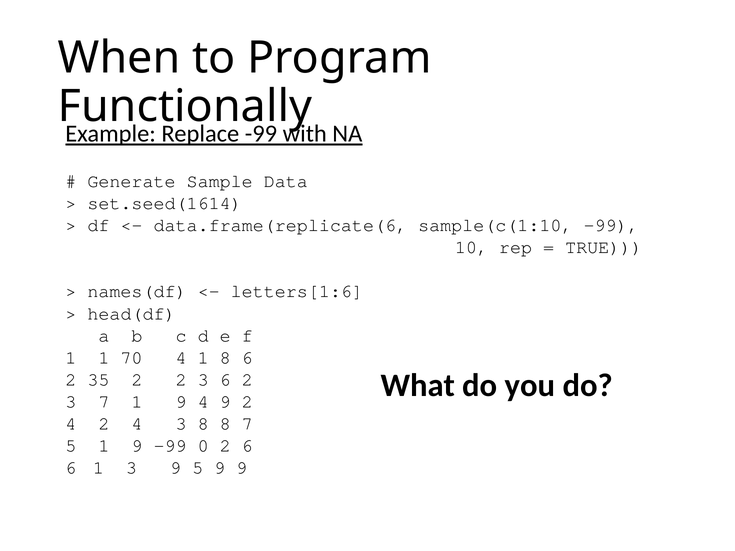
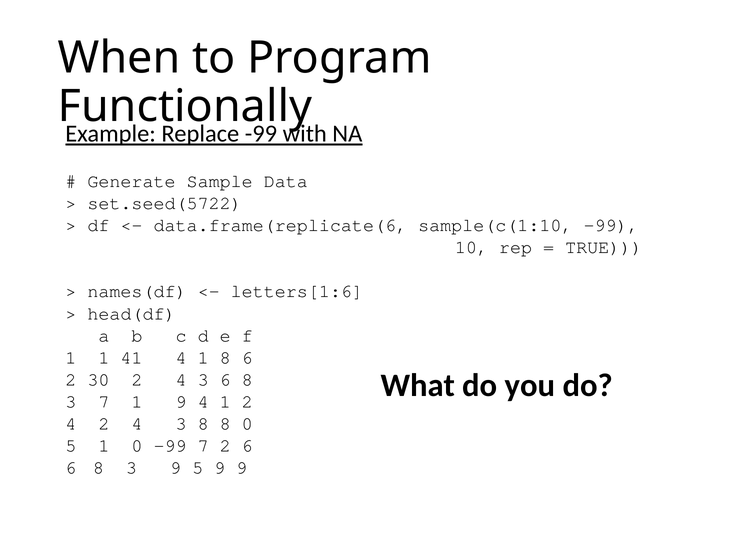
set.seed(1614: set.seed(1614 -> set.seed(5722 (165, 203)
70: 70 -> 41 (131, 358)
35: 35 -> 30 (98, 380)
2: 2 -> 4 (181, 380)
3 6 2: 2 -> 8 (247, 380)
9 4 9: 9 -> 1 (225, 402)
8 7: 7 -> 0 (247, 424)
5 1 9: 9 -> 0 (137, 446)
-99 0: 0 -> 7 (203, 446)
1: 1 -> 8 (98, 468)
